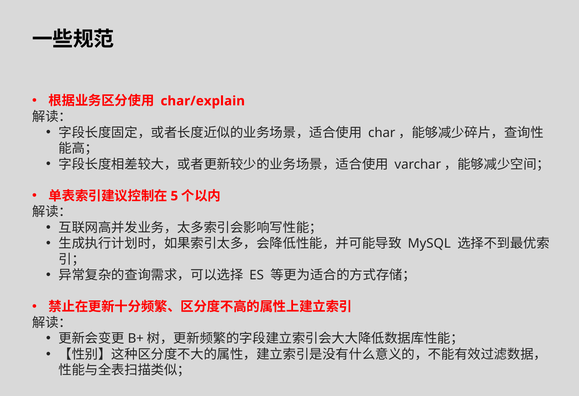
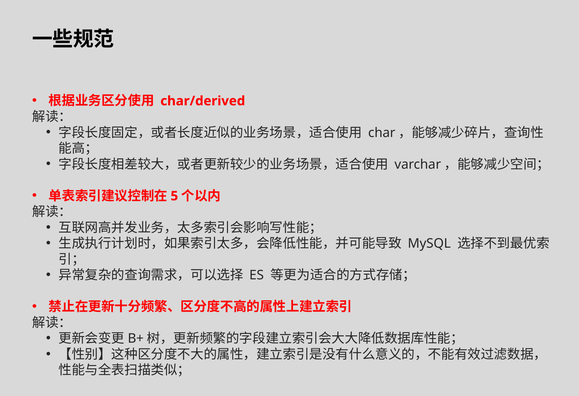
char/explain: char/explain -> char/derived (203, 101)
